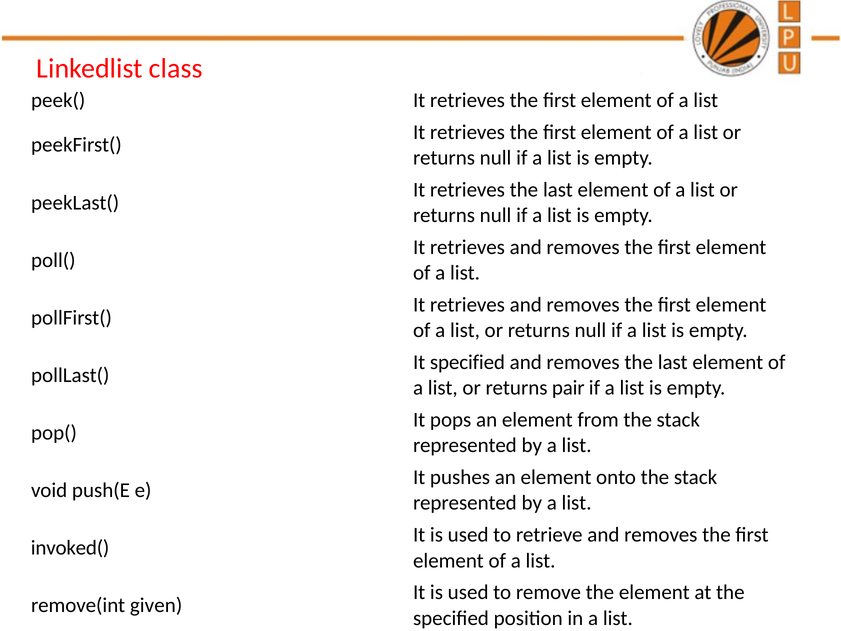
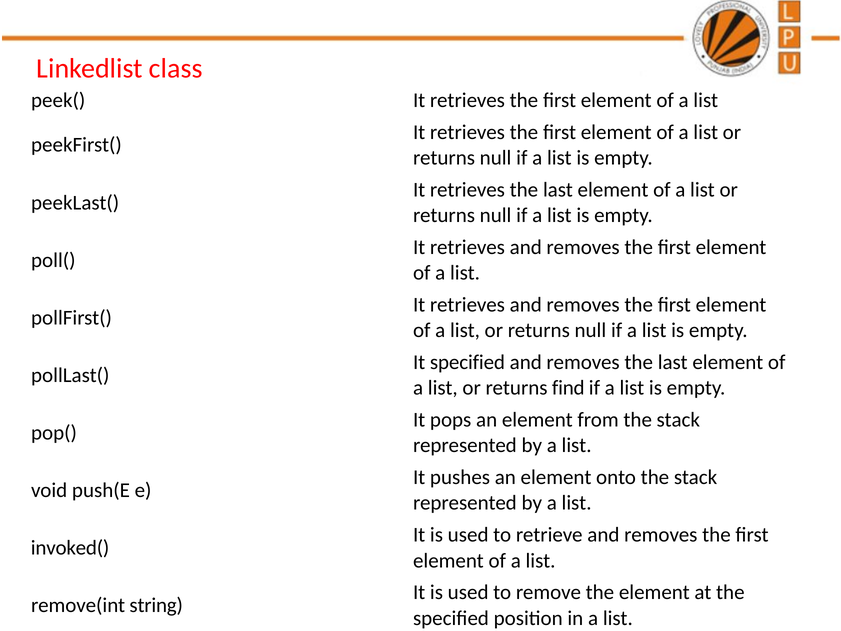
pair: pair -> find (568, 388)
given: given -> string (156, 605)
